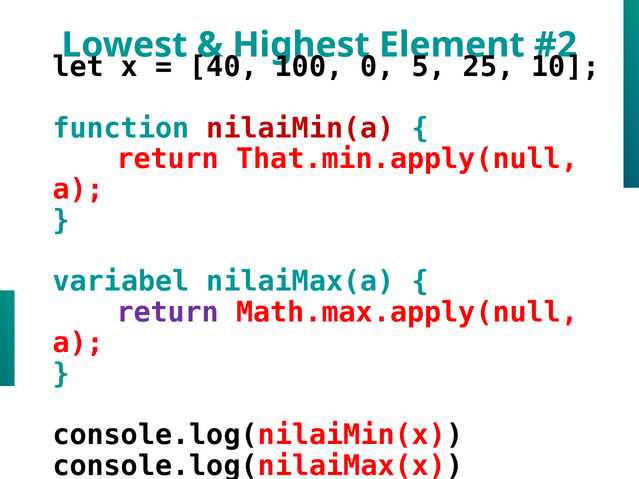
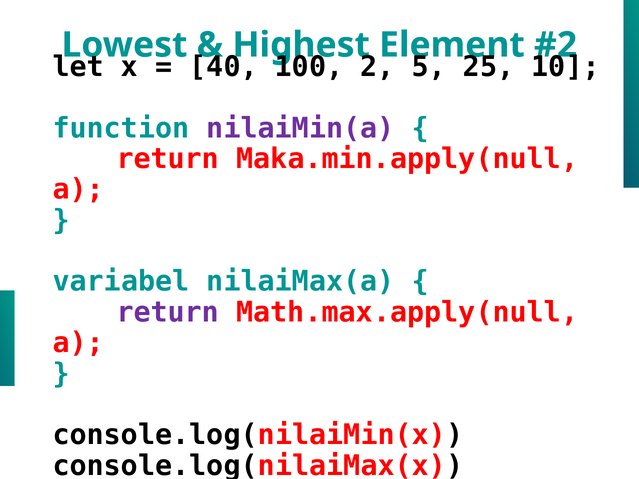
0: 0 -> 2 (377, 67)
nilaiMin(a colour: red -> purple (301, 128)
That.min.apply(null: That.min.apply(null -> Maka.min.apply(null (407, 159)
